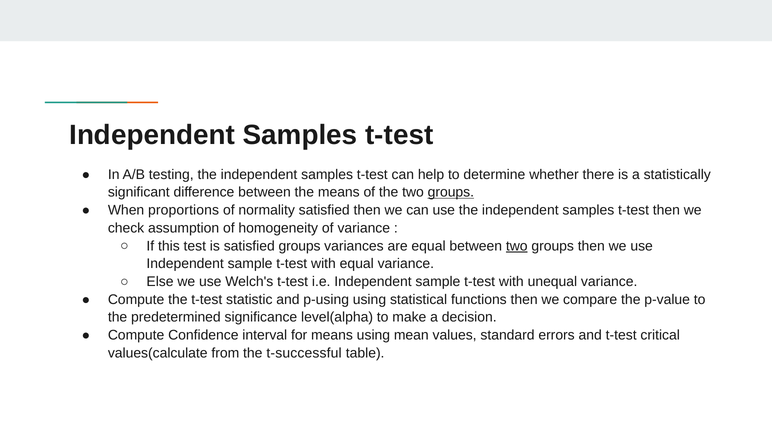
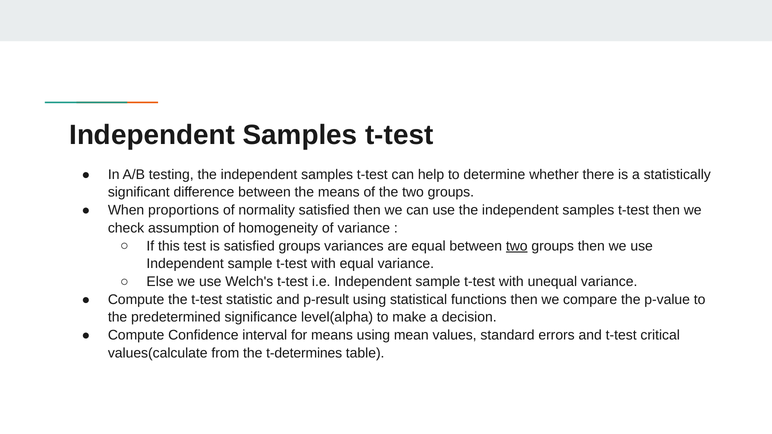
groups underline: present -> none (451, 192)
p-using: p-using -> p-result (326, 300)
t-successful: t-successful -> t-determines (304, 353)
